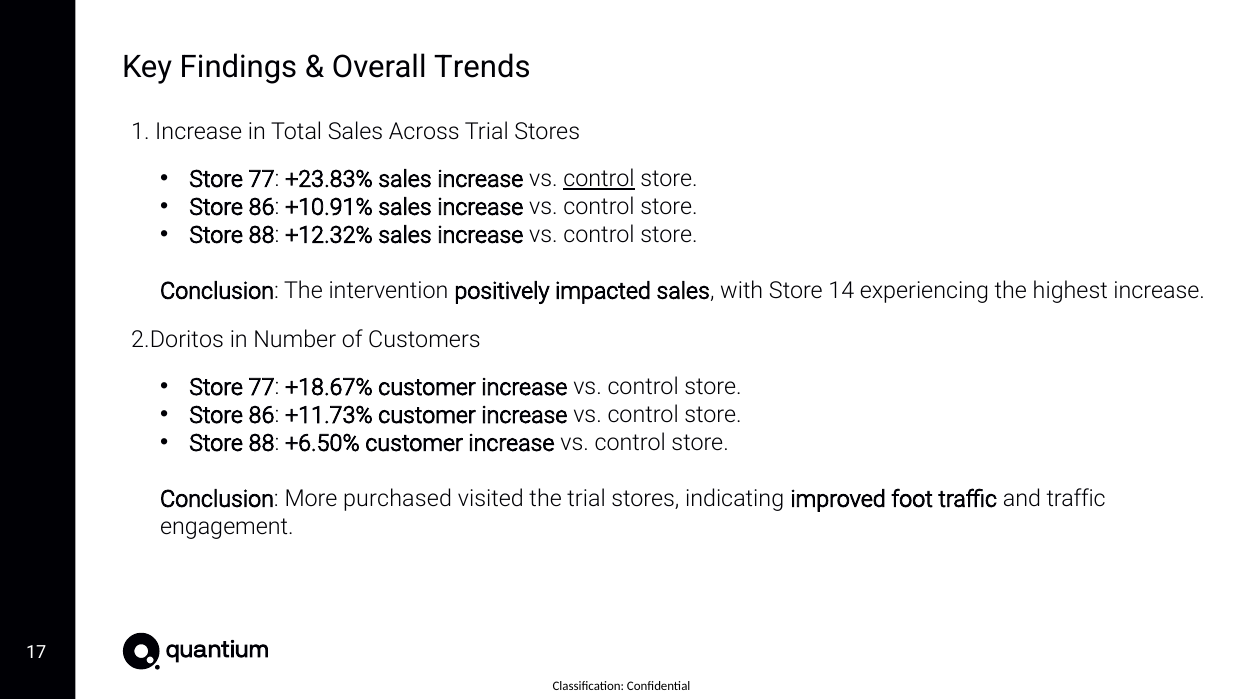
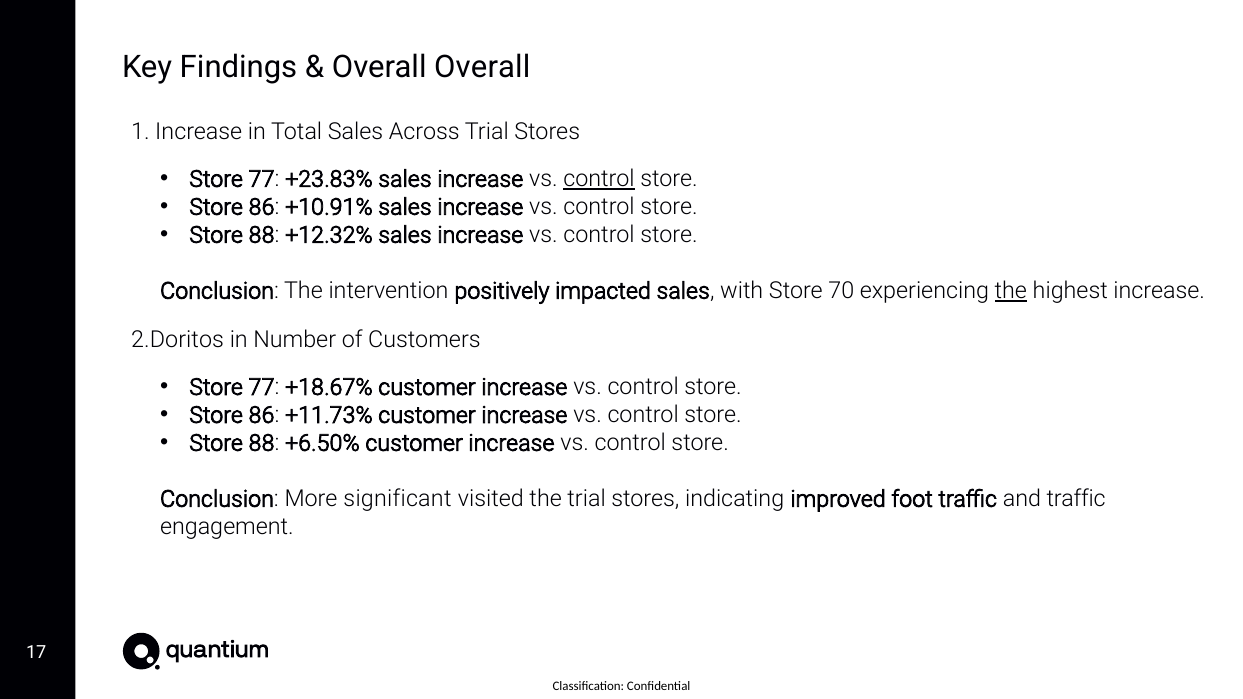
Overall Trends: Trends -> Overall (482, 67)
14: 14 -> 70 (841, 291)
the underline: none -> present (1011, 291)
purchased: purchased -> significant (397, 499)
